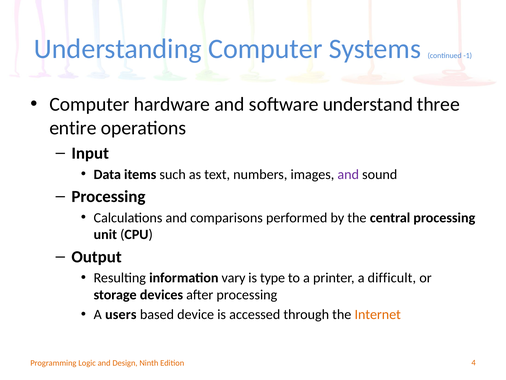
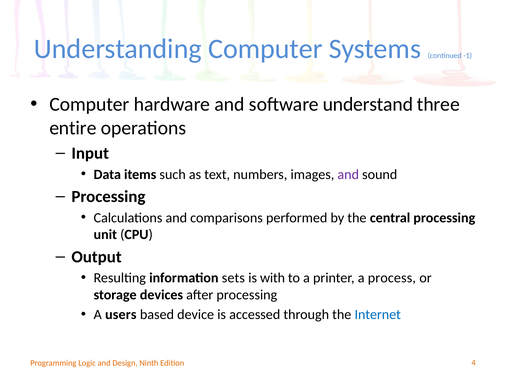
vary: vary -> sets (233, 278)
type: type -> with (273, 278)
difficult: difficult -> process (392, 278)
Internet colour: orange -> blue (378, 314)
